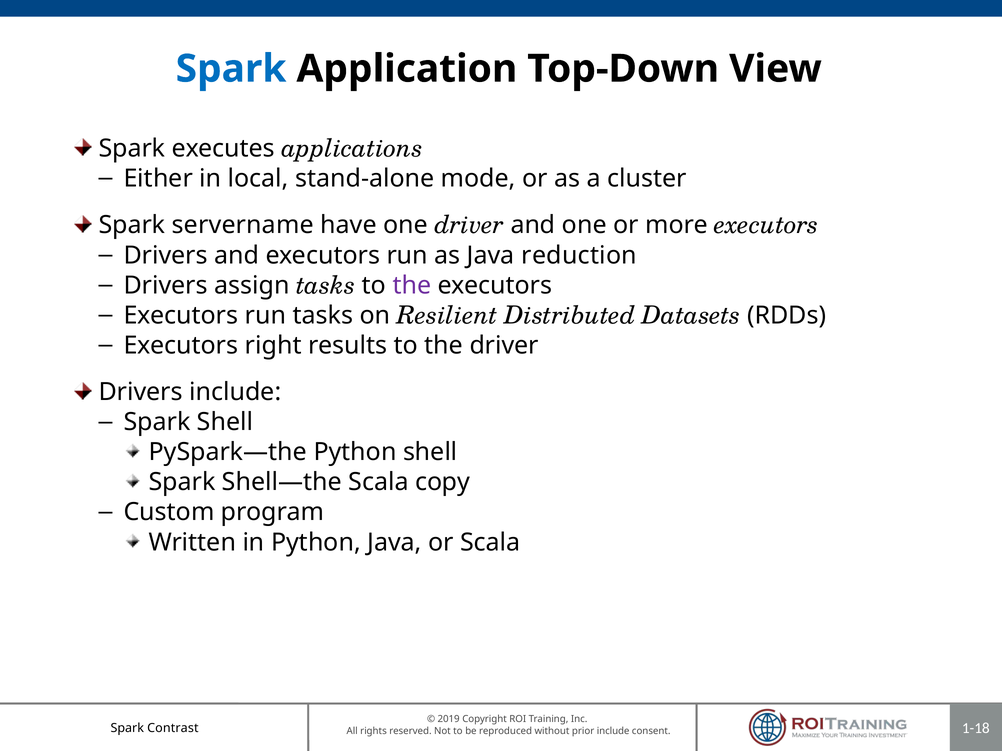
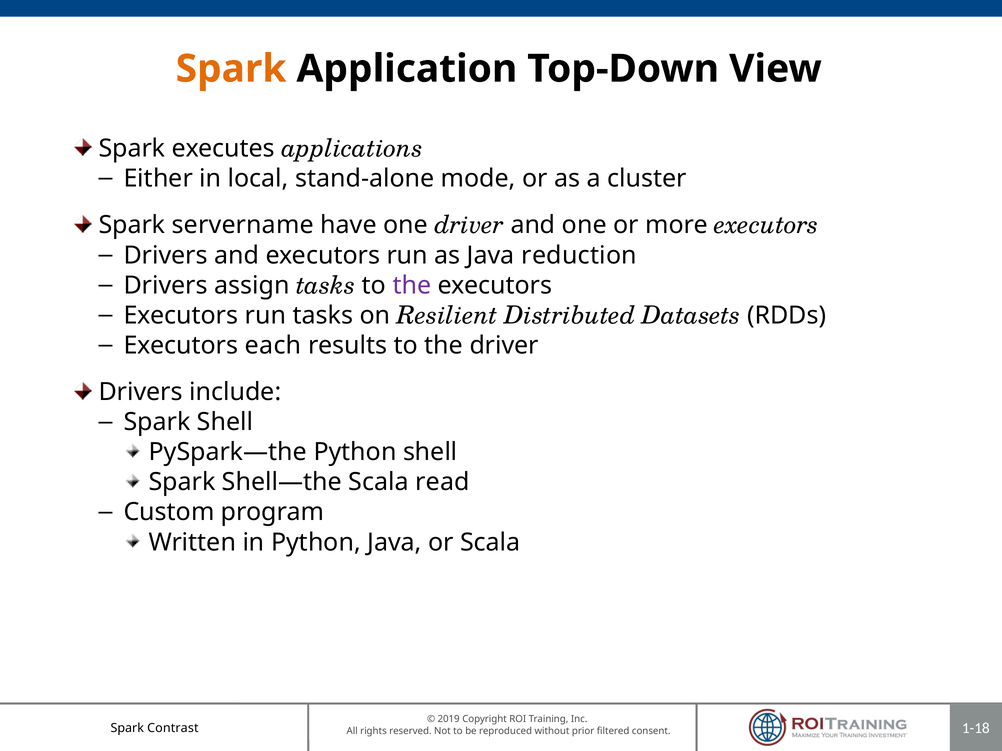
Spark colour: blue -> orange (231, 69)
right: right -> each (273, 346)
copy: copy -> read (442, 483)
include: include -> filtered (613, 731)
